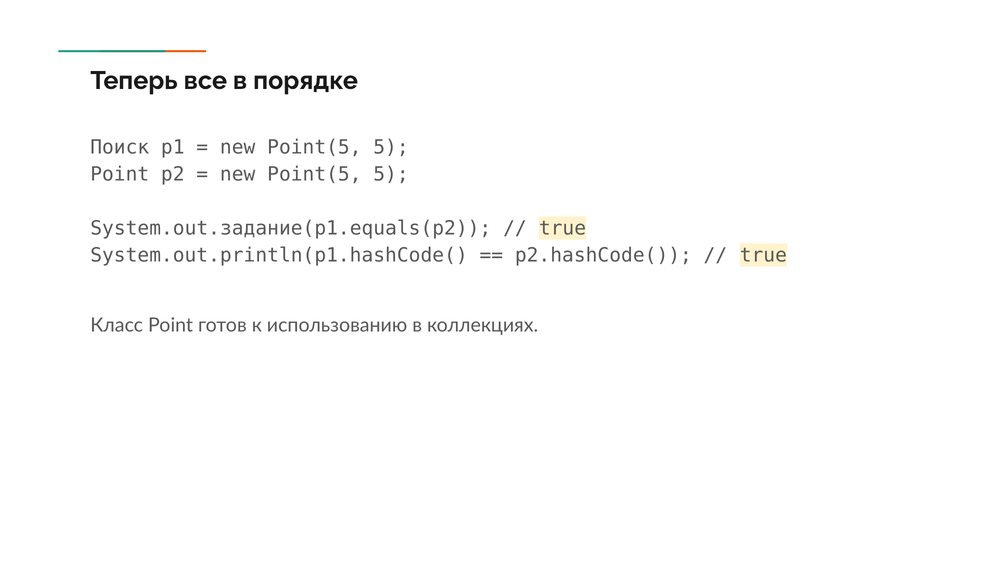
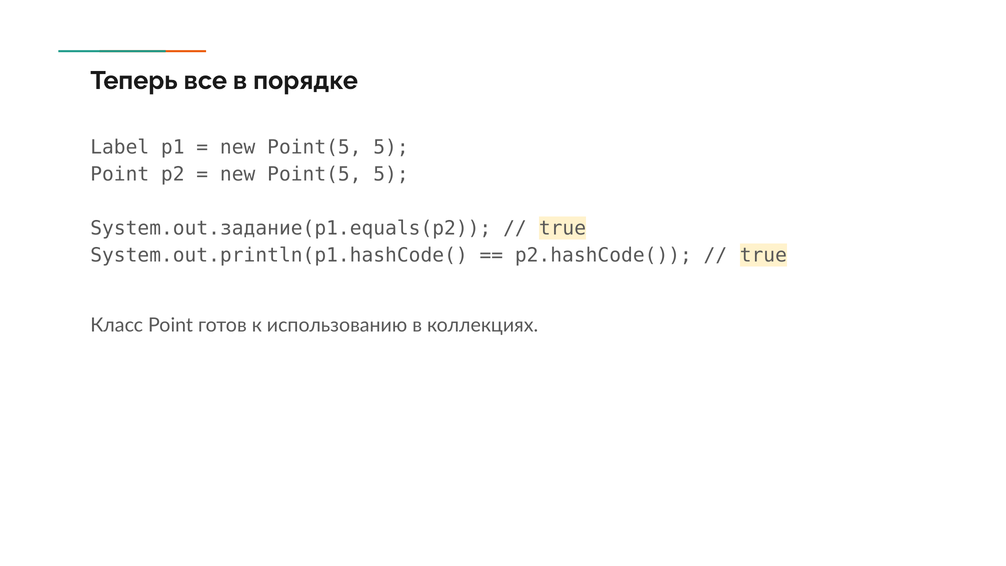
Поиск: Поиск -> Label (120, 147)
